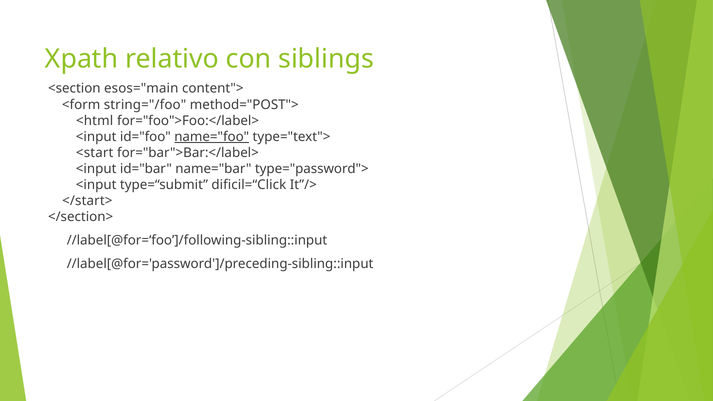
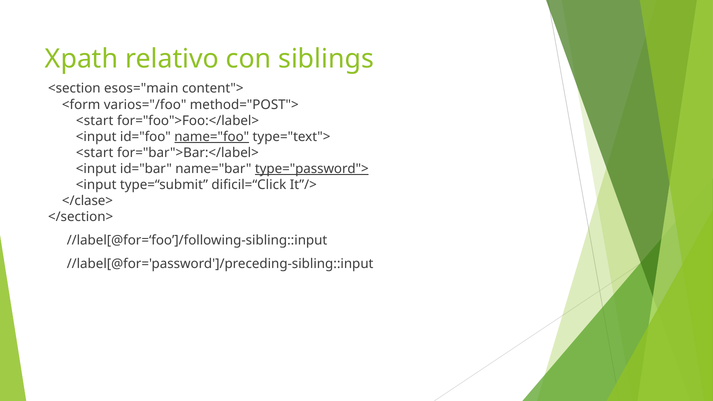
string="/foo: string="/foo -> varios="/foo (145, 105)
<html: <html -> <start (95, 121)
type="password"> underline: none -> present (312, 169)
</start>: </start> -> </clase> (87, 201)
